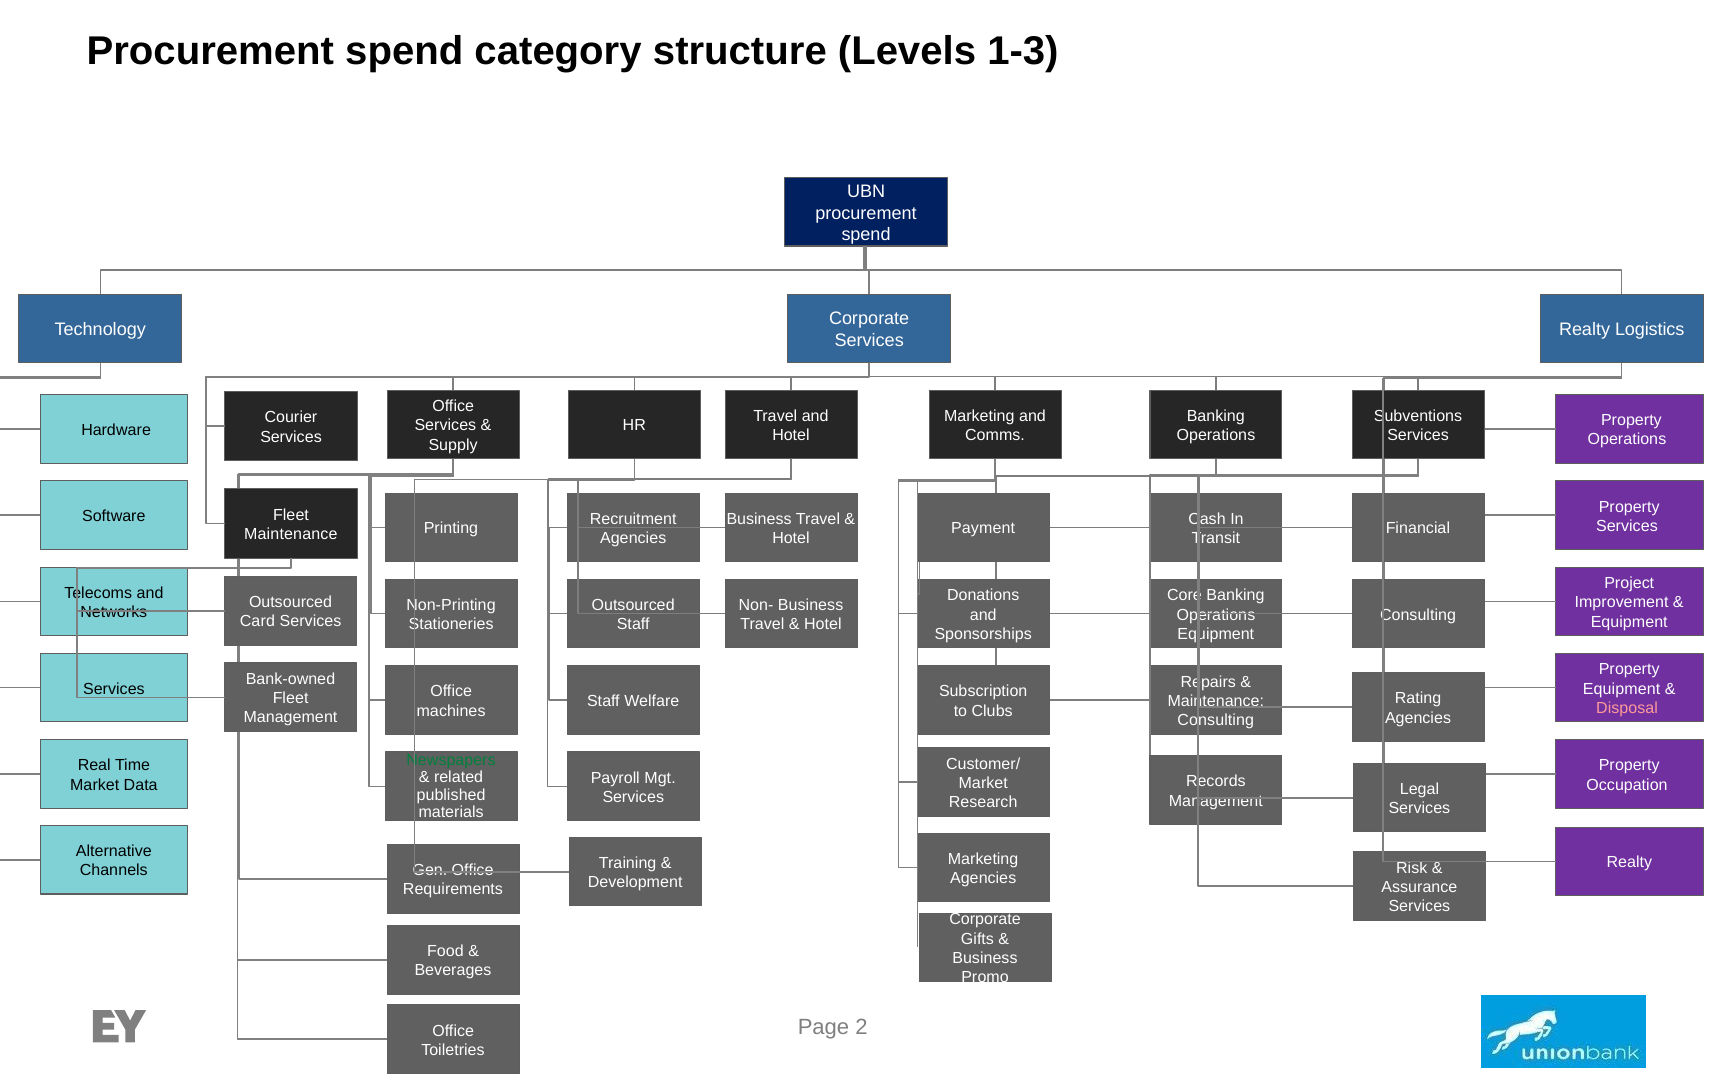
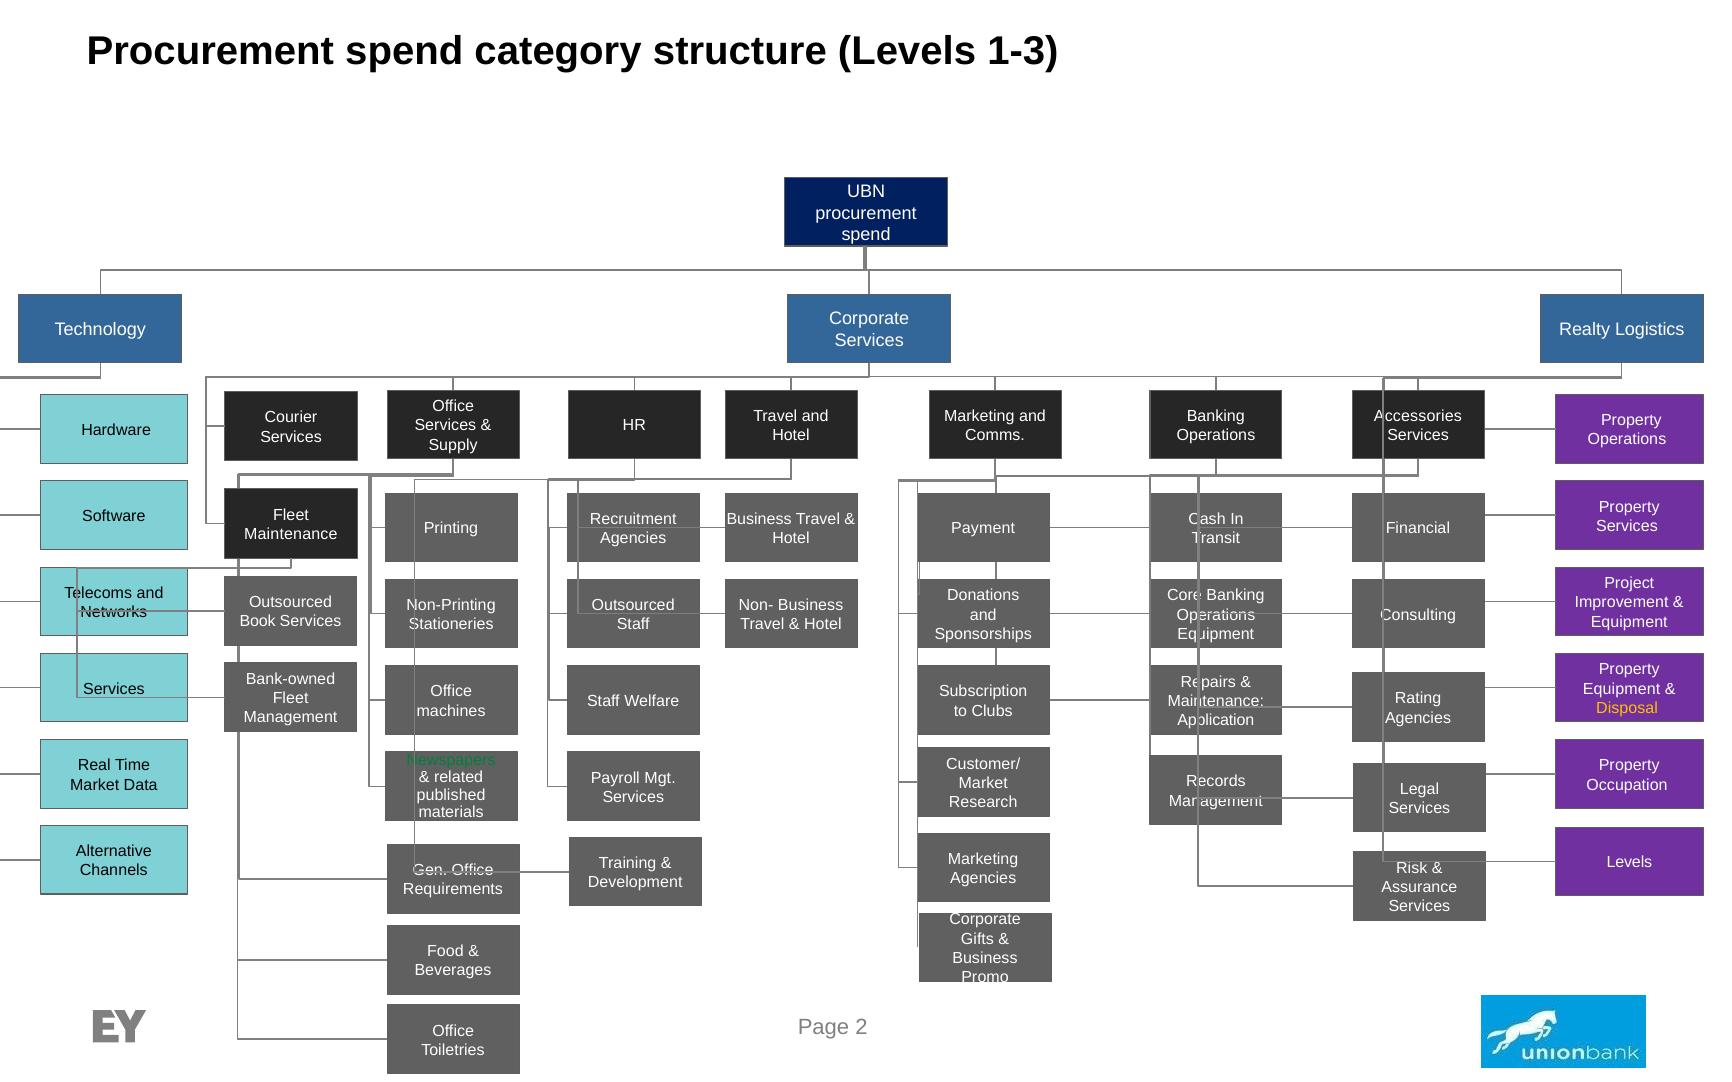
Subventions: Subventions -> Accessories (1418, 416)
Card: Card -> Book (258, 622)
Disposal colour: pink -> yellow (1627, 708)
Consulting: Consulting -> Application (1216, 721)
Realty: Realty -> Levels (1629, 863)
